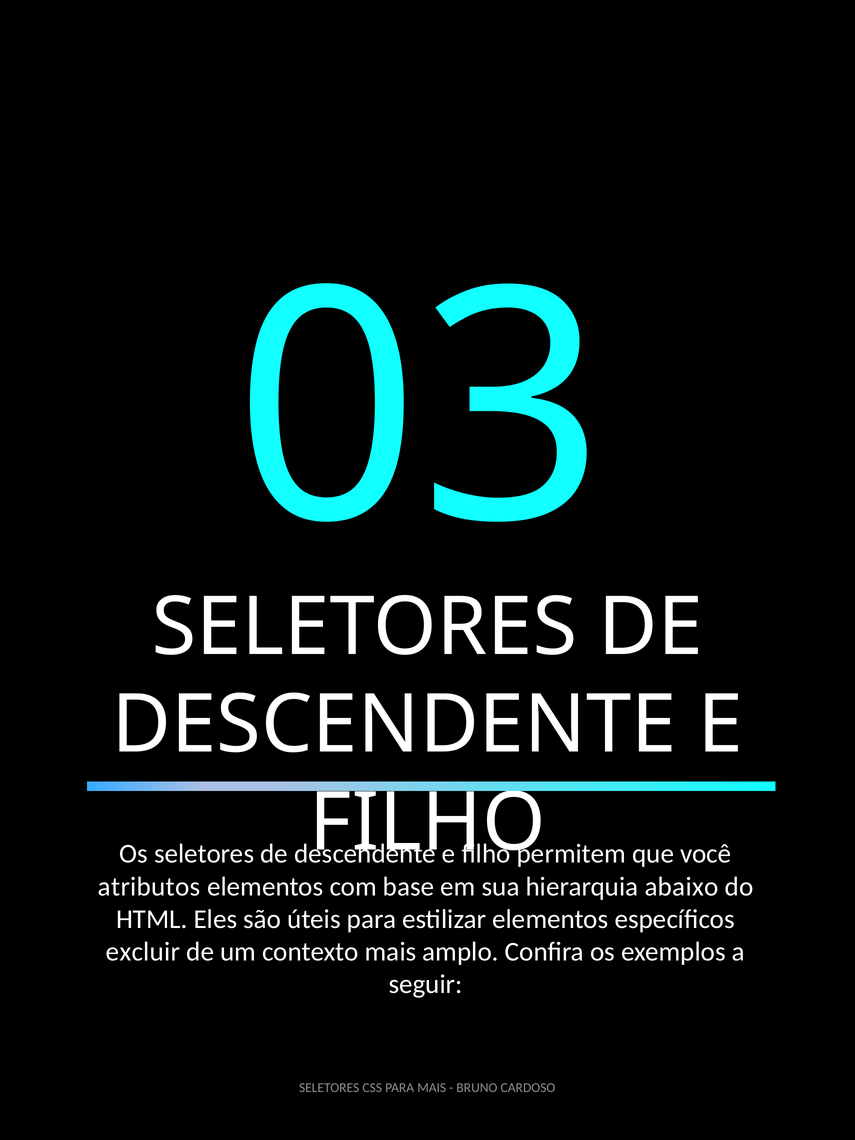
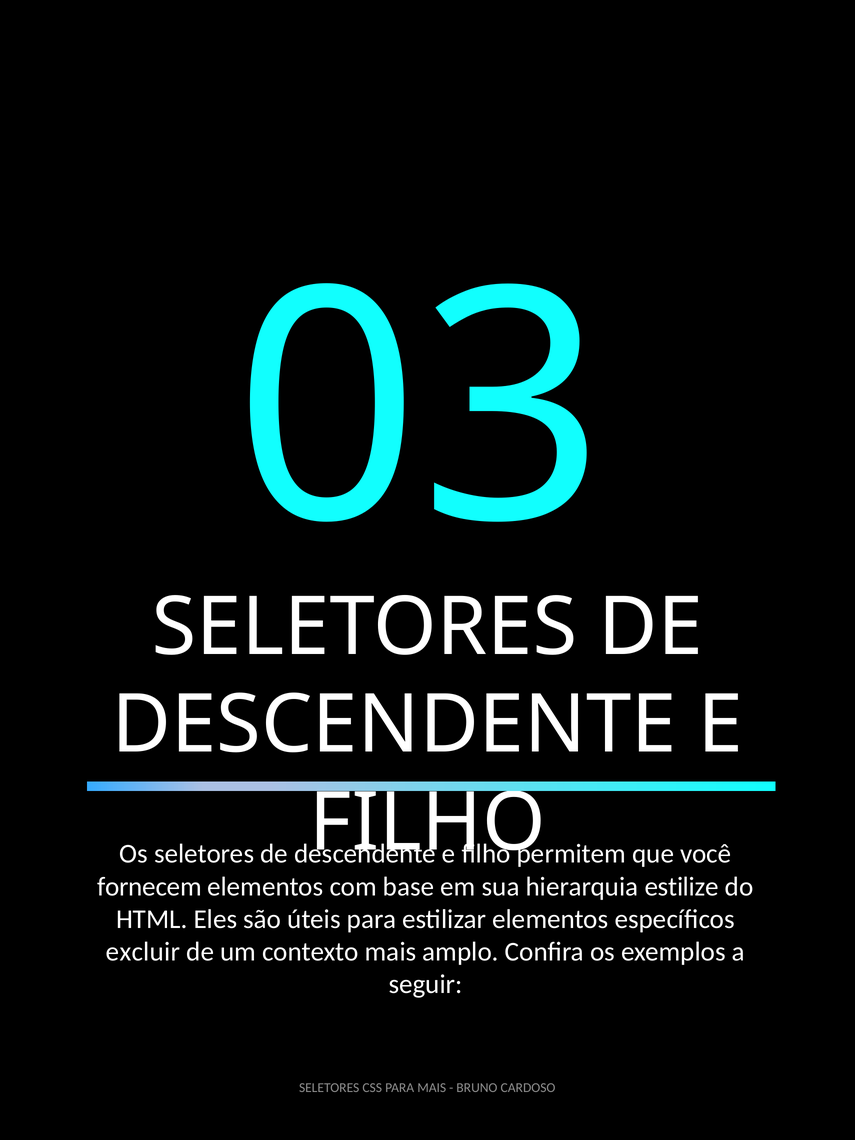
atributos: atributos -> fornecem (149, 887)
abaixo: abaixo -> estilize (682, 887)
